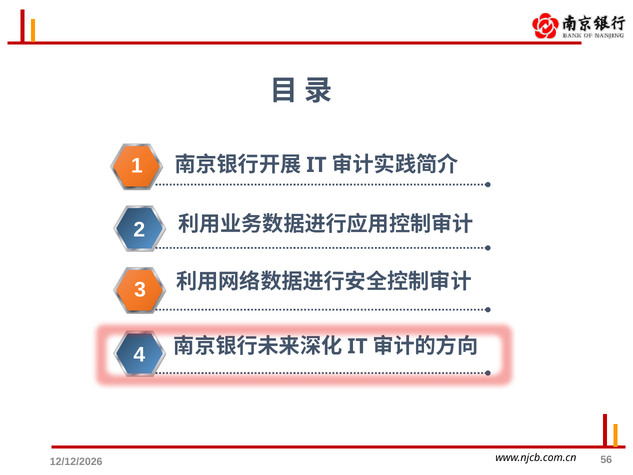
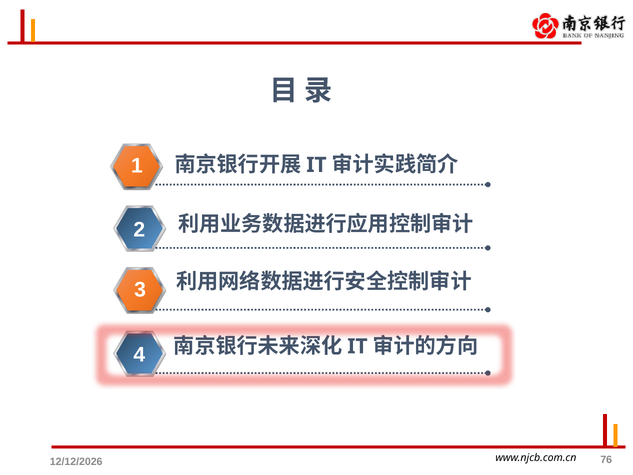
56: 56 -> 76 (606, 460)
